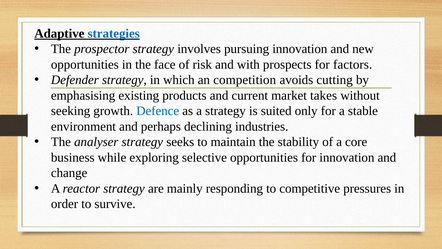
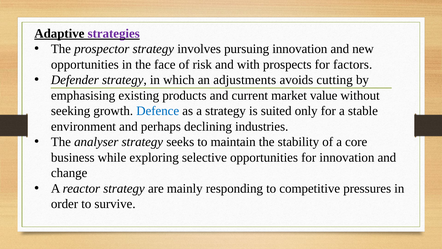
strategies colour: blue -> purple (114, 33)
competition: competition -> adjustments (245, 80)
takes: takes -> value (324, 95)
